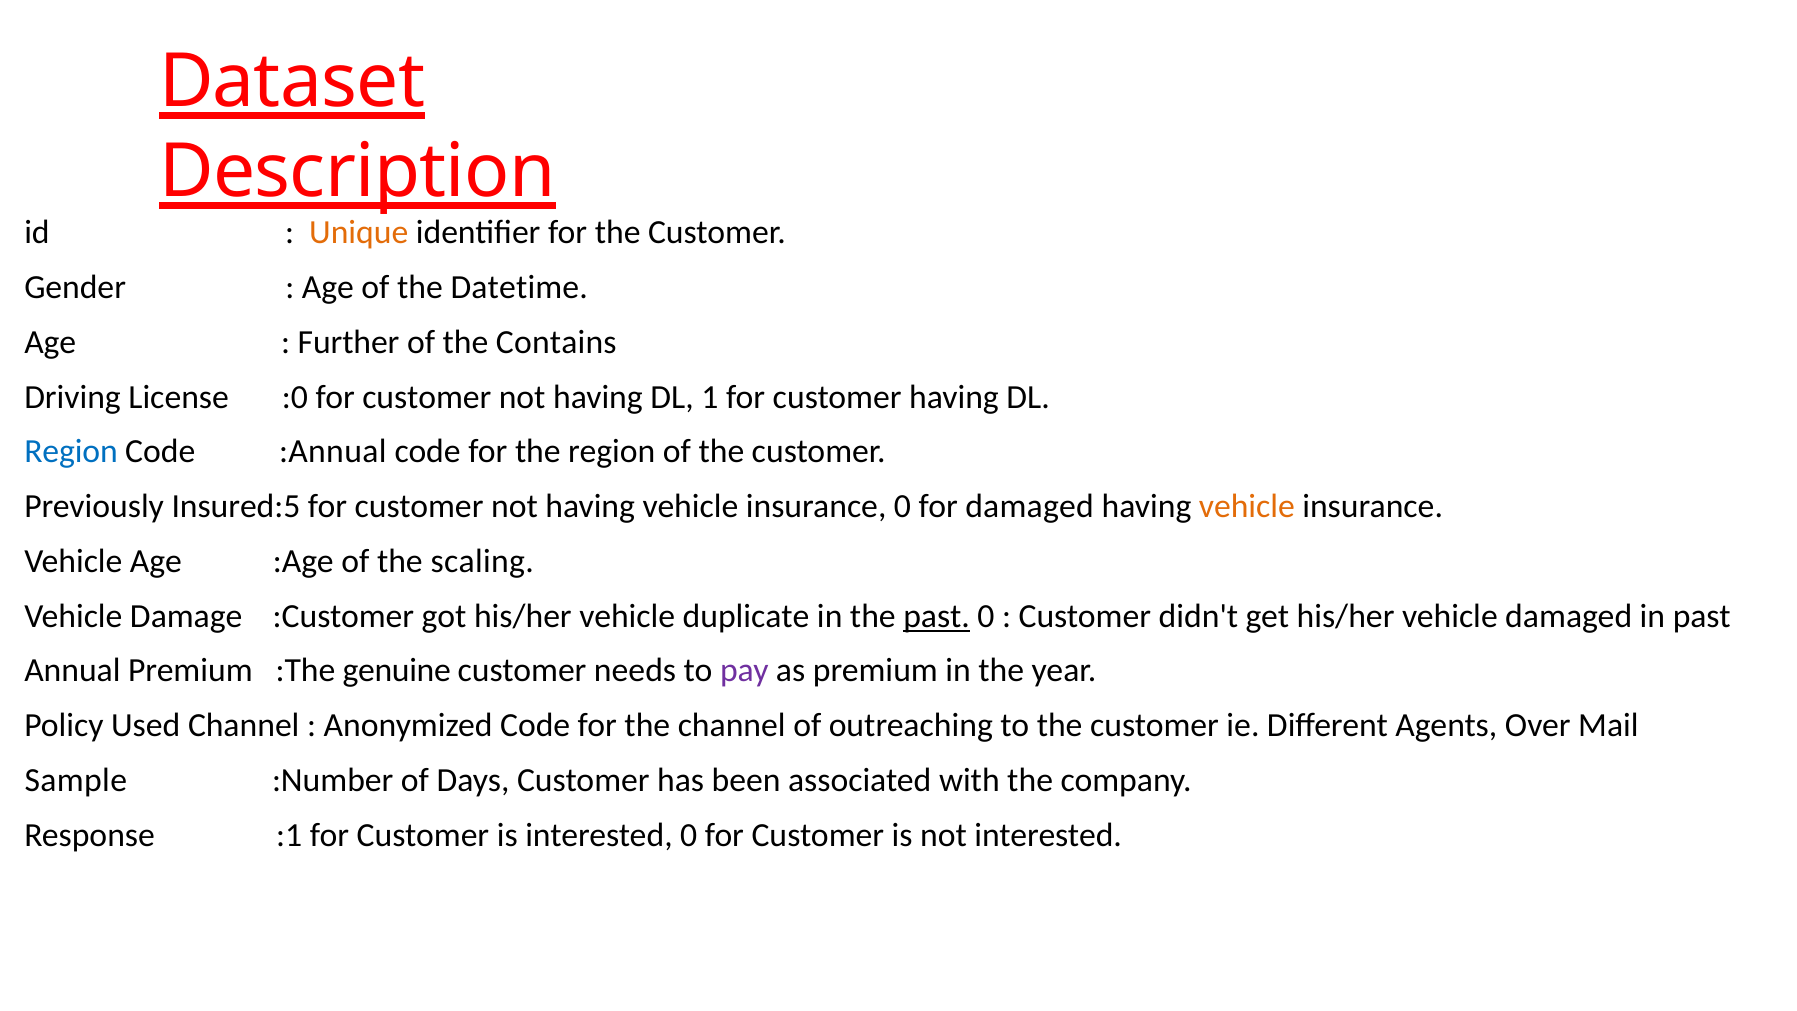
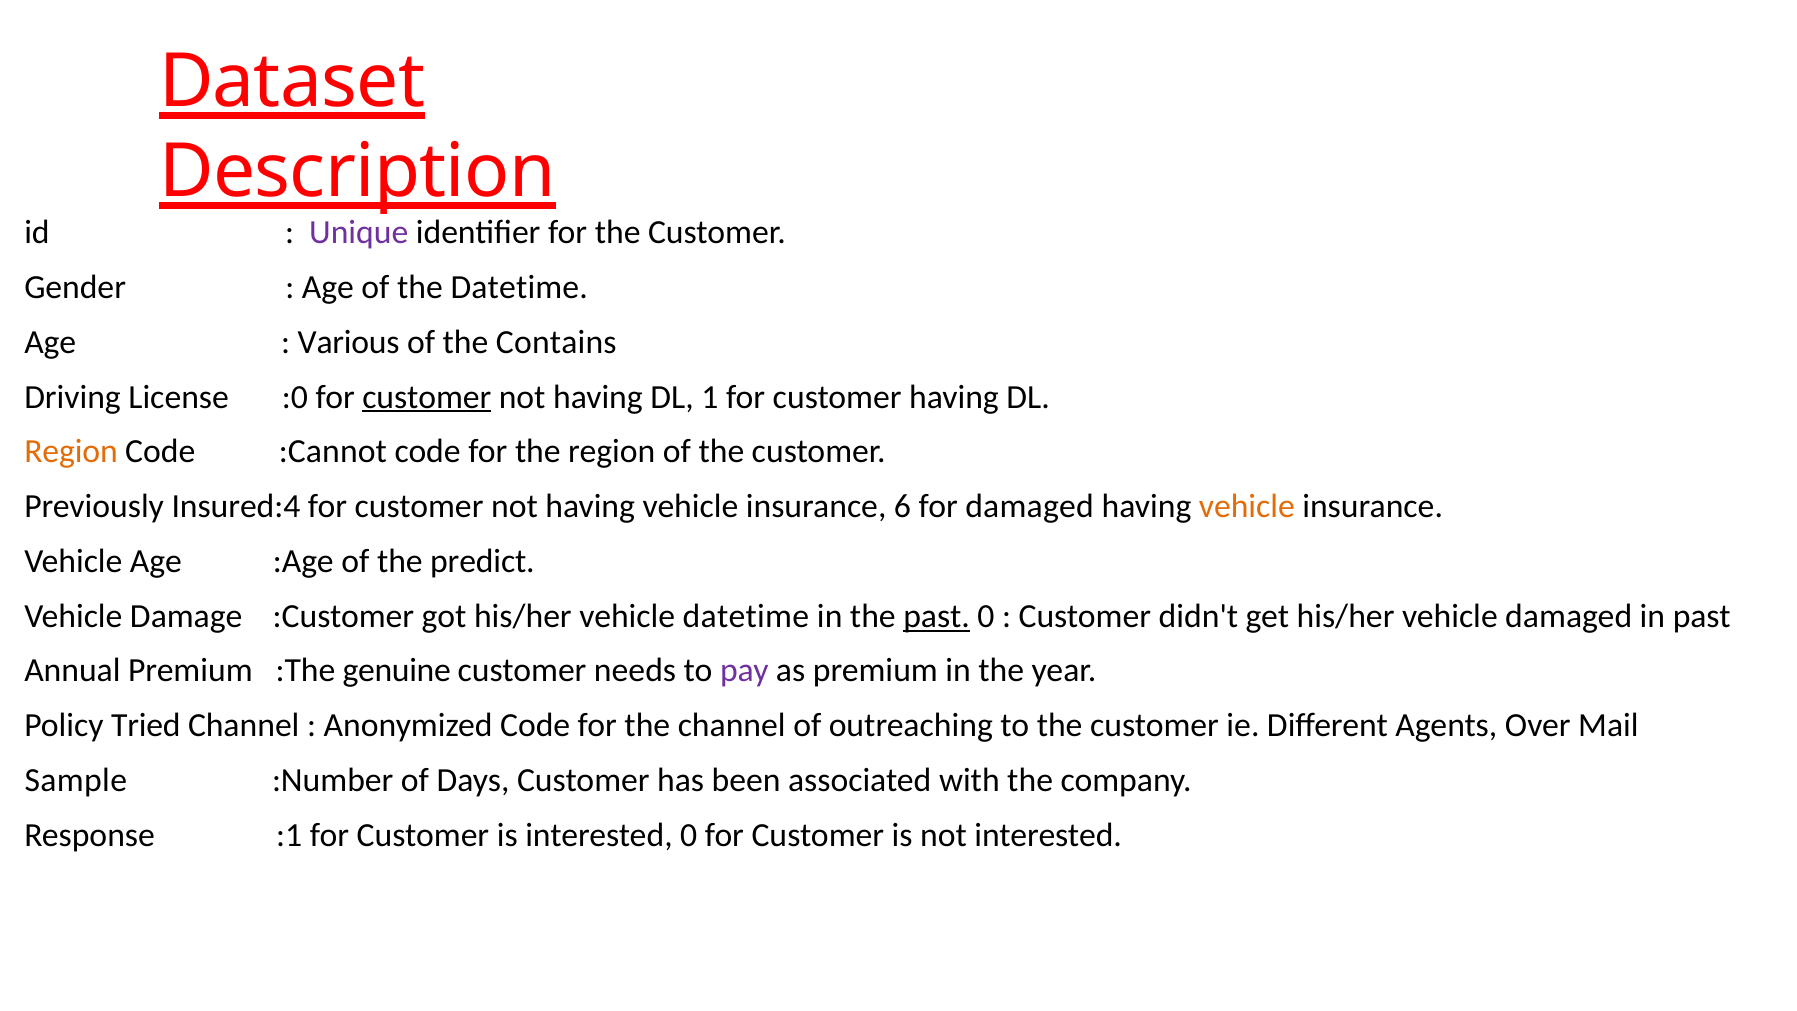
Unique colour: orange -> purple (359, 233)
Further: Further -> Various (349, 342)
customer underline: none -> present (427, 397)
Region colour: blue -> orange (71, 452)
:Annual: :Annual -> :Cannot (333, 452)
Insured:5: Insured:5 -> Insured:4 (236, 506)
insurance 0: 0 -> 6 (902, 506)
scaling: scaling -> predict (482, 561)
vehicle duplicate: duplicate -> datetime (746, 616)
Used: Used -> Tried (146, 725)
